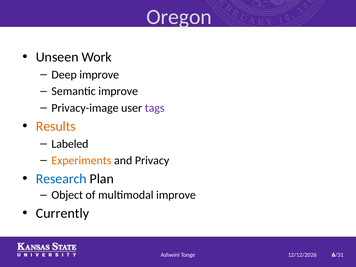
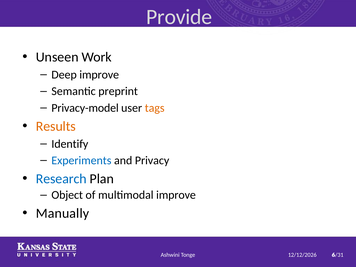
Oregon: Oregon -> Provide (179, 17)
Semantic improve: improve -> preprint (118, 91)
Privacy-image: Privacy-image -> Privacy-model (85, 108)
tags colour: purple -> orange (155, 108)
Labeled: Labeled -> Identify (70, 144)
Experiments colour: orange -> blue (81, 160)
Currently: Currently -> Manually (62, 213)
